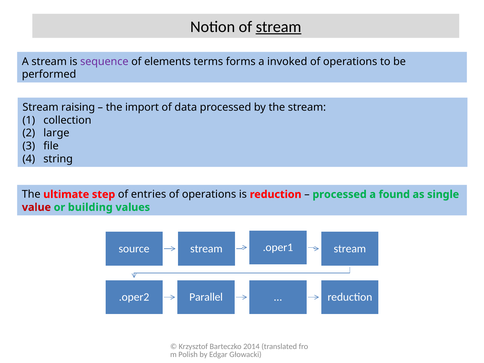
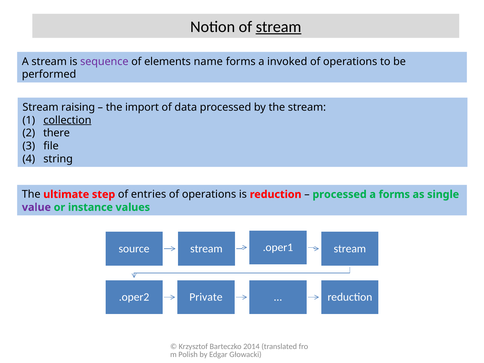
terms: terms -> name (208, 61)
collection underline: none -> present (67, 120)
large: large -> there (56, 133)
a found: found -> forms (394, 194)
value colour: red -> purple (36, 207)
building: building -> instance (90, 207)
Parallel: Parallel -> Private (206, 297)
